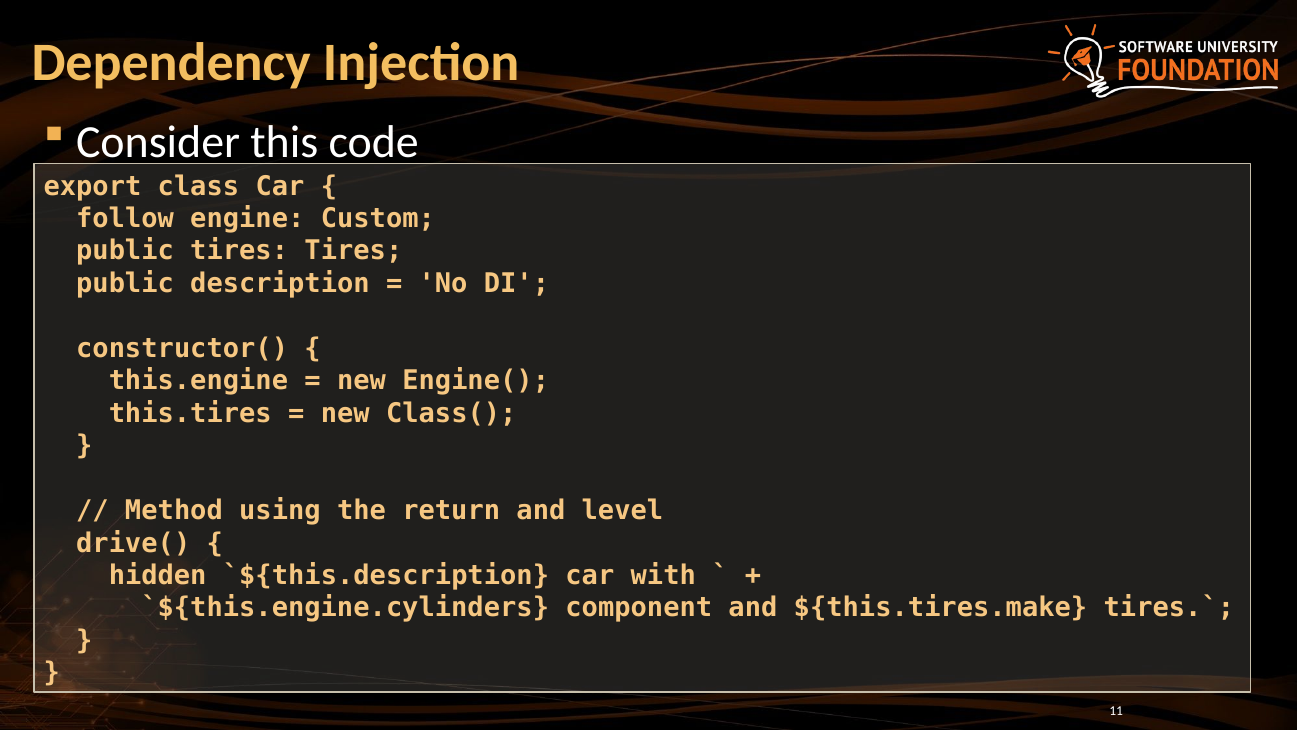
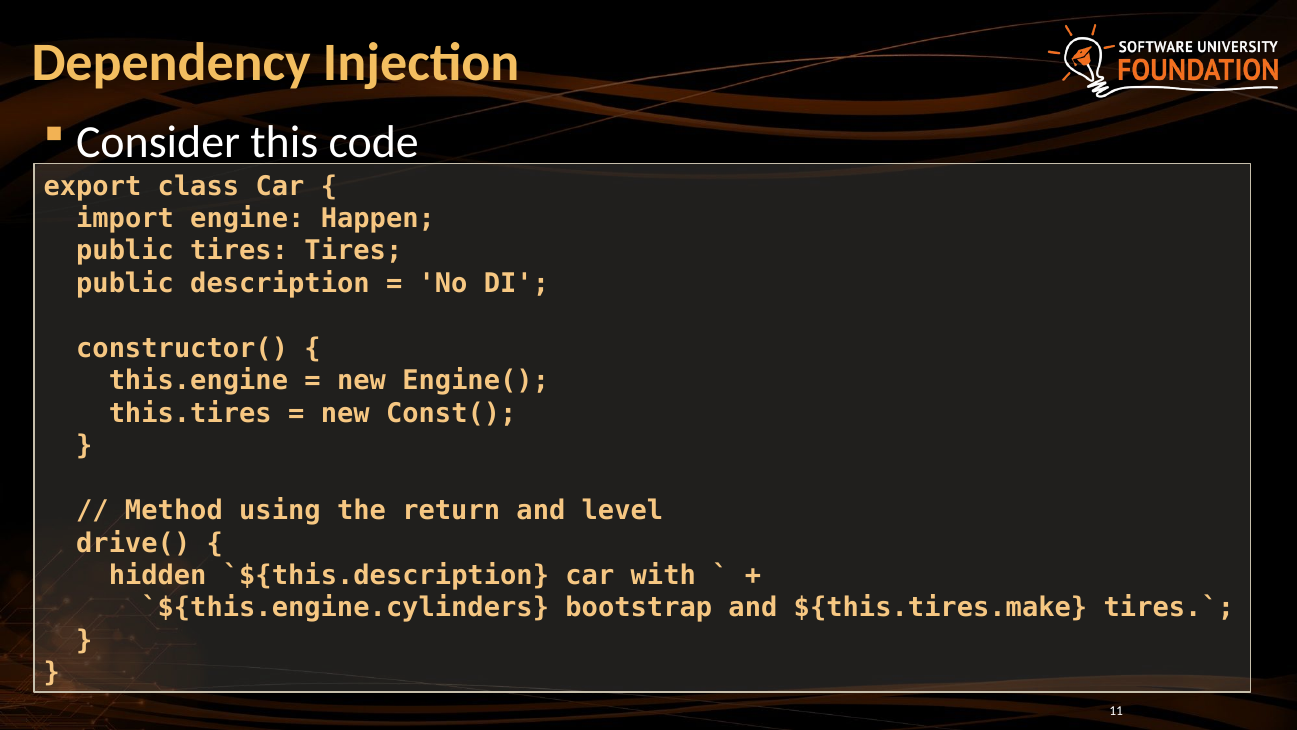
follow: follow -> import (125, 219)
Custom: Custom -> Happen (378, 219)
Class(: Class( -> Const( (451, 413)
component: component -> bootstrap (639, 608)
